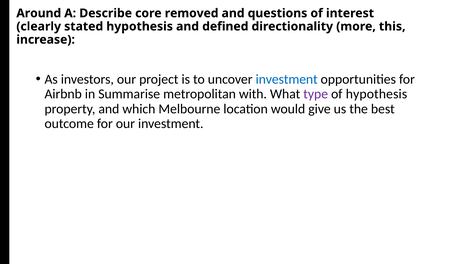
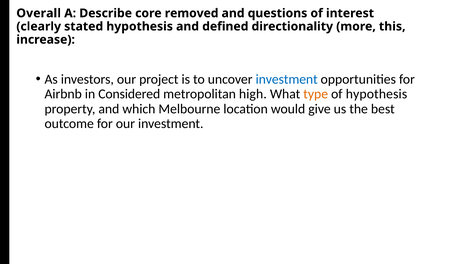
Around: Around -> Overall (39, 13)
Summarise: Summarise -> Considered (129, 94)
with: with -> high (253, 94)
type colour: purple -> orange (316, 94)
